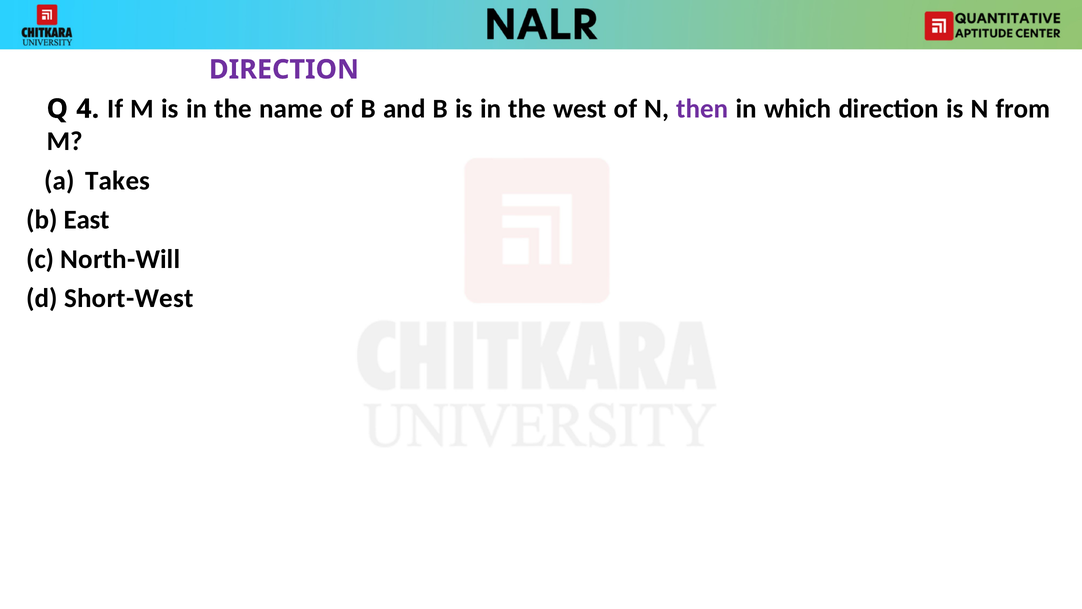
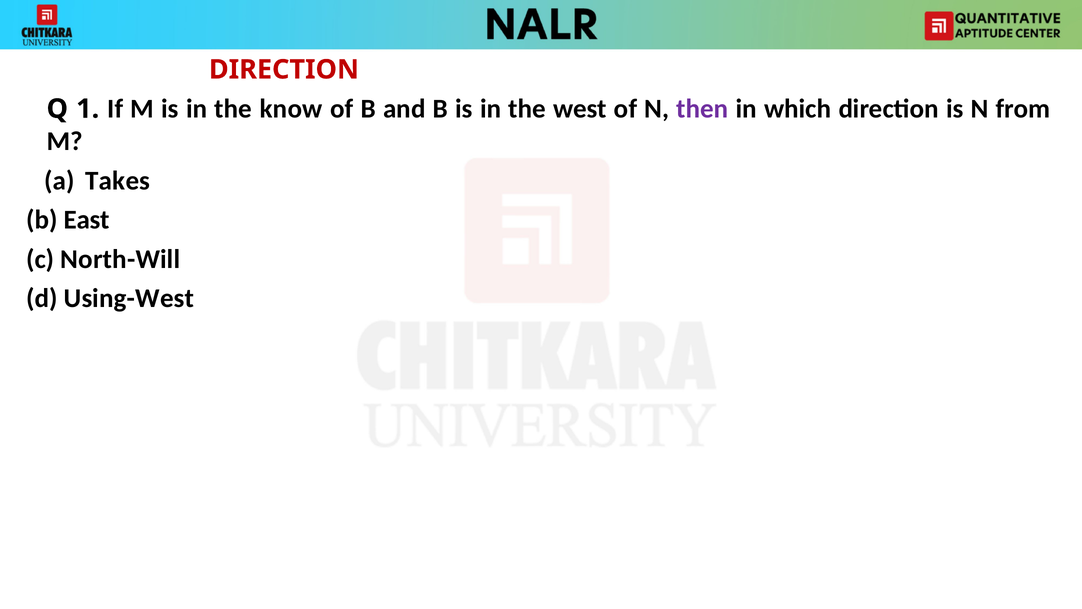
DIRECTION colour: purple -> red (284, 70)
4: 4 -> 1 (88, 109)
name: name -> know (291, 109)
Short-West: Short-West -> Using-West (129, 298)
